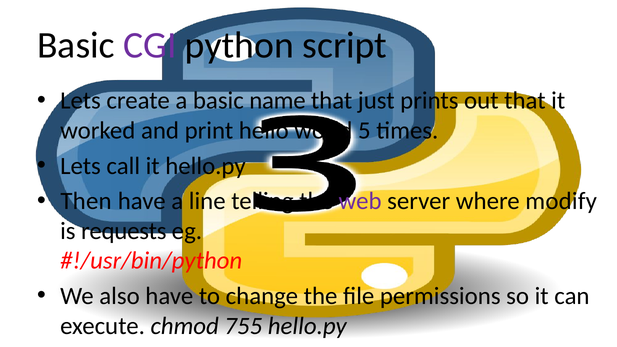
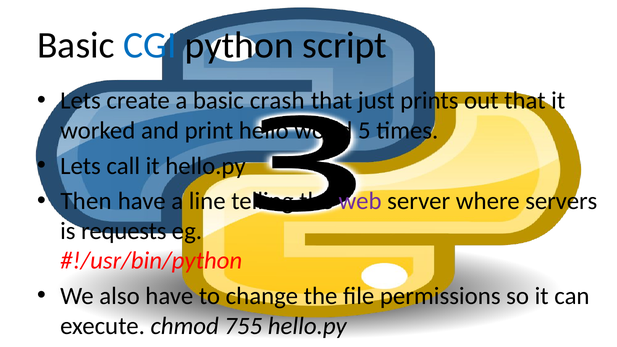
CGI colour: purple -> blue (150, 45)
name: name -> crash (277, 101)
modify: modify -> servers (561, 201)
